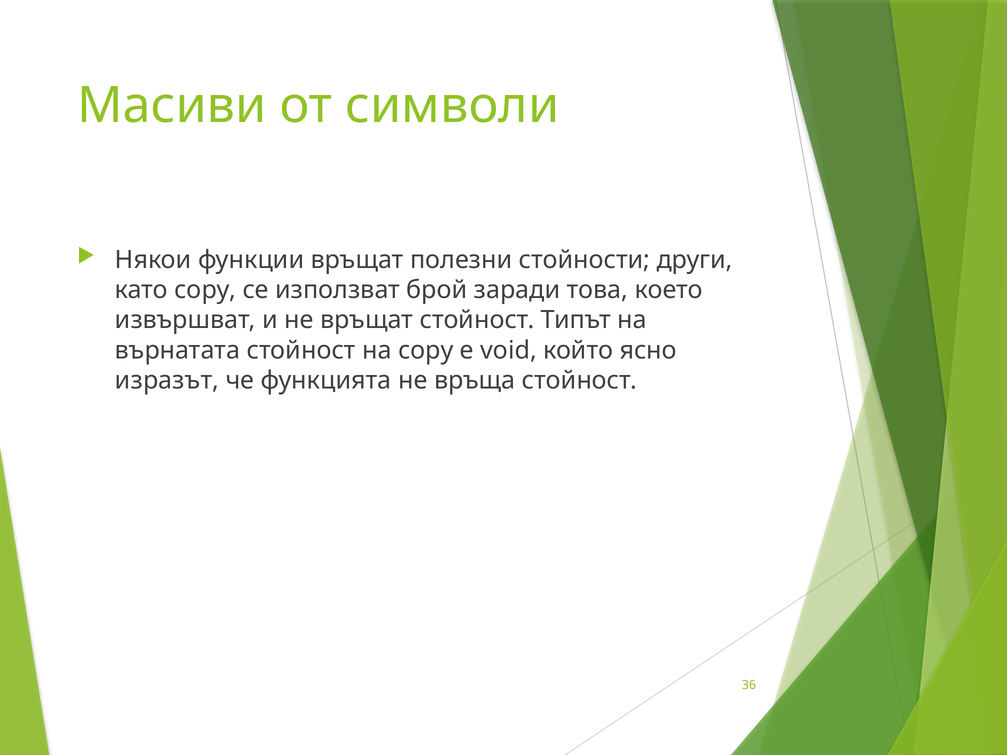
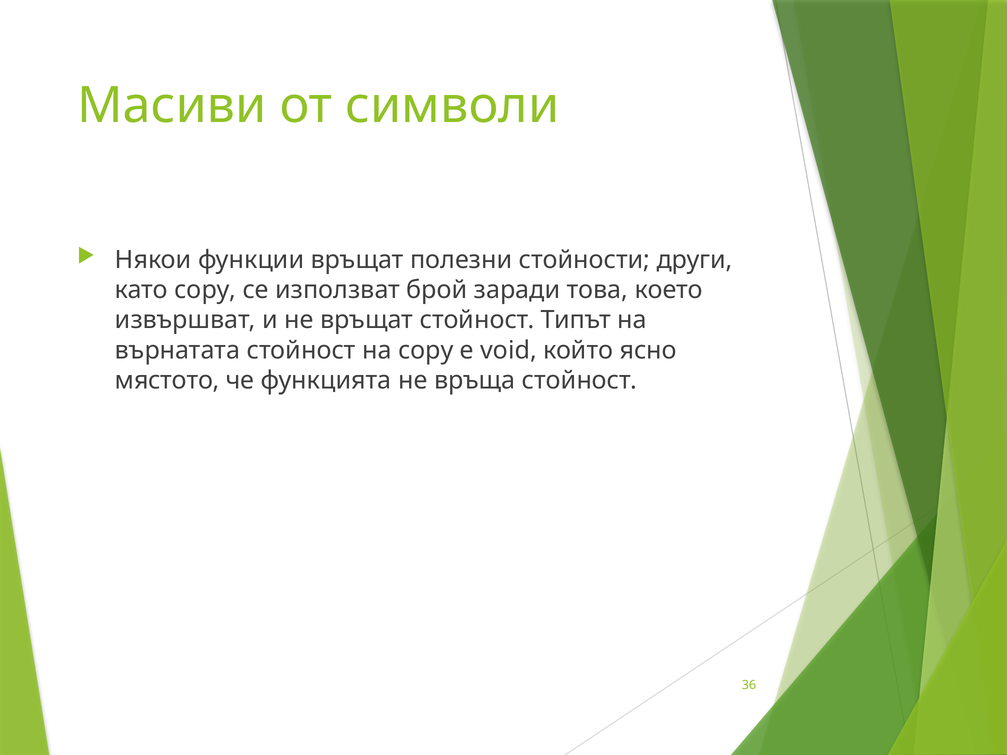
изразът: изразът -> мястото (167, 381)
